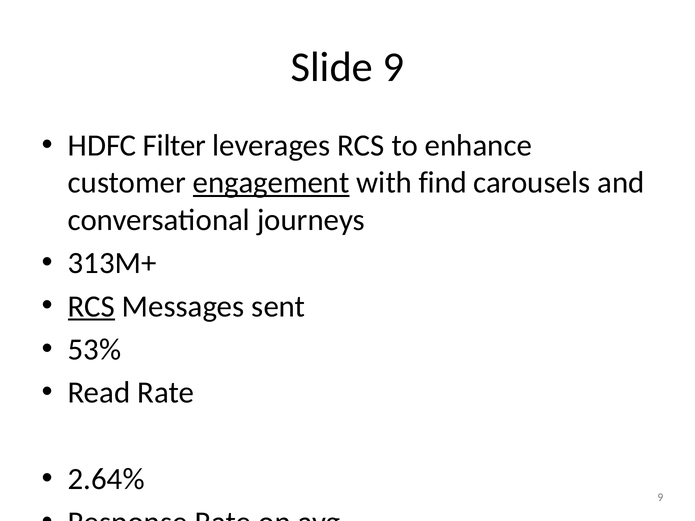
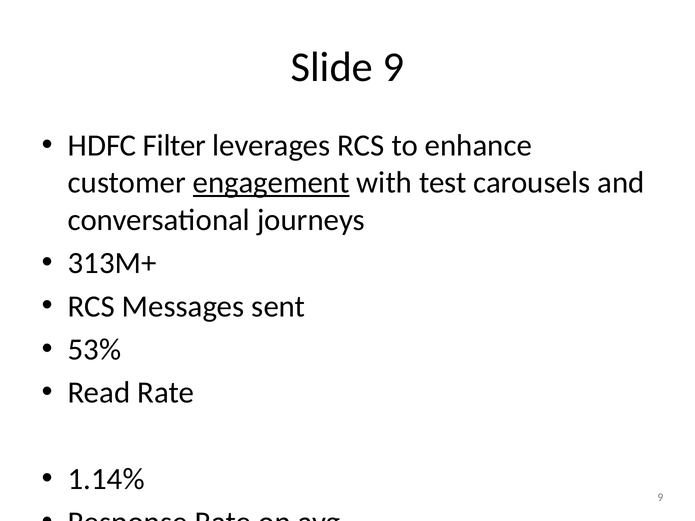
find: find -> test (443, 183)
RCS underline: present -> none (91, 306)
2.64%: 2.64% -> 1.14% (106, 480)
